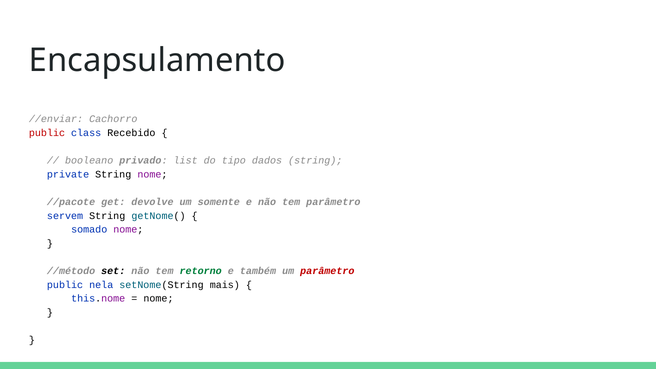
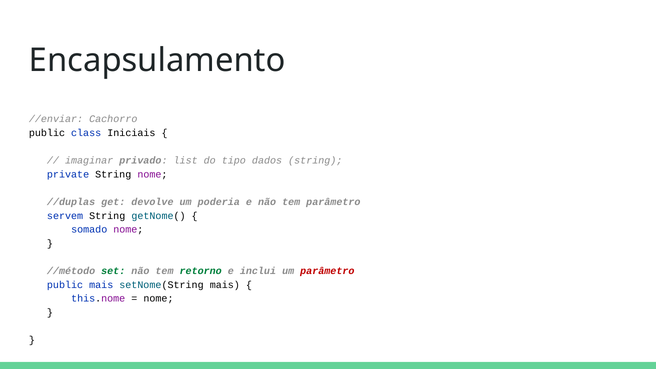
public colour: red -> black (47, 133)
Recebido: Recebido -> Iniciais (131, 133)
booleano: booleano -> imaginar (89, 160)
//pacote: //pacote -> //duplas (71, 202)
somente: somente -> poderia (219, 202)
set colour: black -> green (113, 271)
também: também -> inclui (258, 271)
public nela: nela -> mais (101, 285)
